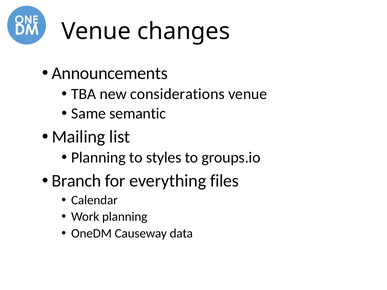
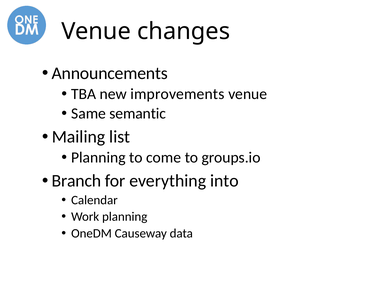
considerations: considerations -> improvements (177, 94)
styles: styles -> come (164, 158)
files: files -> into (224, 181)
